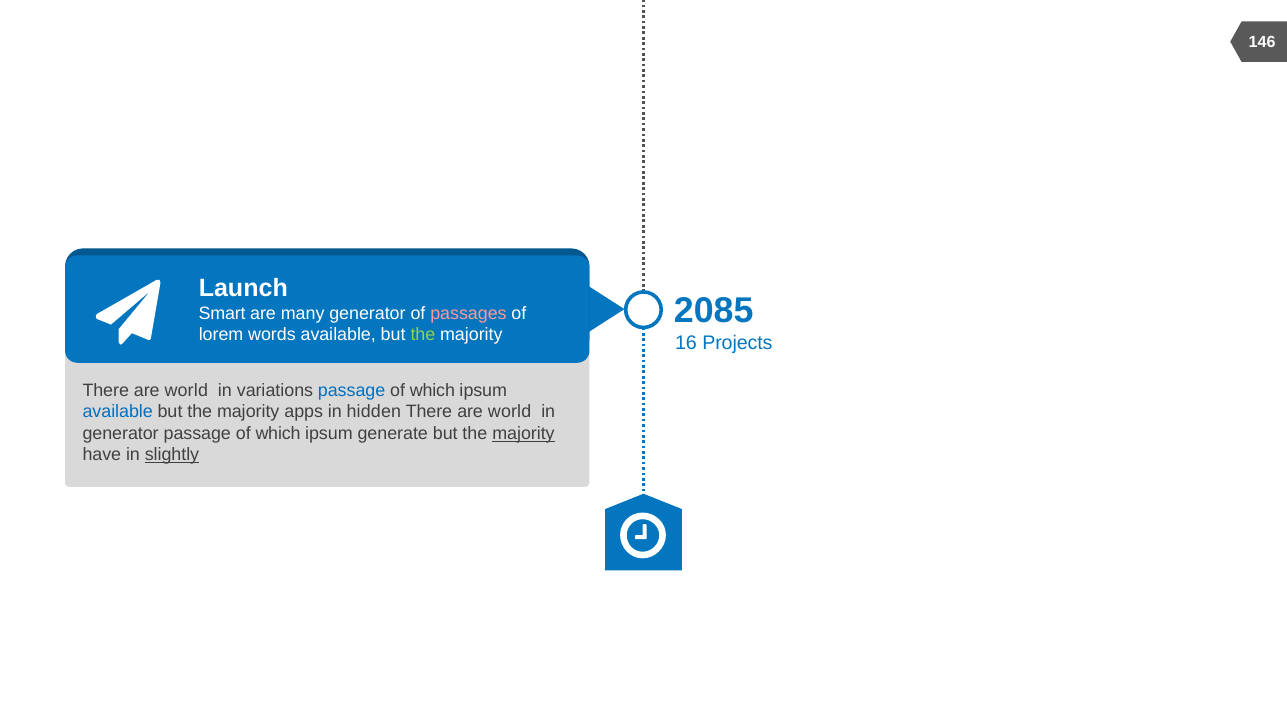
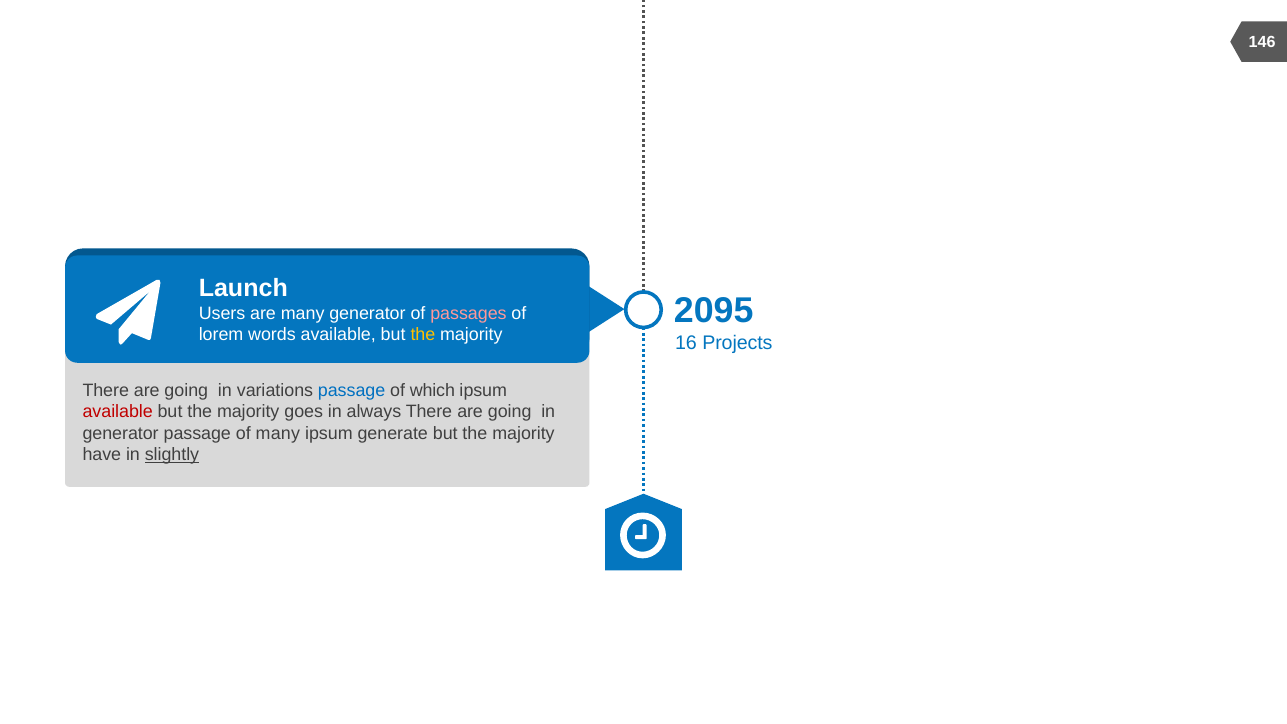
2085: 2085 -> 2095 (714, 310)
Smart: Smart -> Users (222, 313)
the colour: light green -> yellow (423, 335)
world: world -> going (186, 390)
available colour: blue -> red (118, 412)
apps: apps -> goes (304, 412)
hidden: hidden -> always (374, 412)
world: world -> going (510, 412)
which: which -> many (278, 433)
majority underline: present -> none (524, 433)
